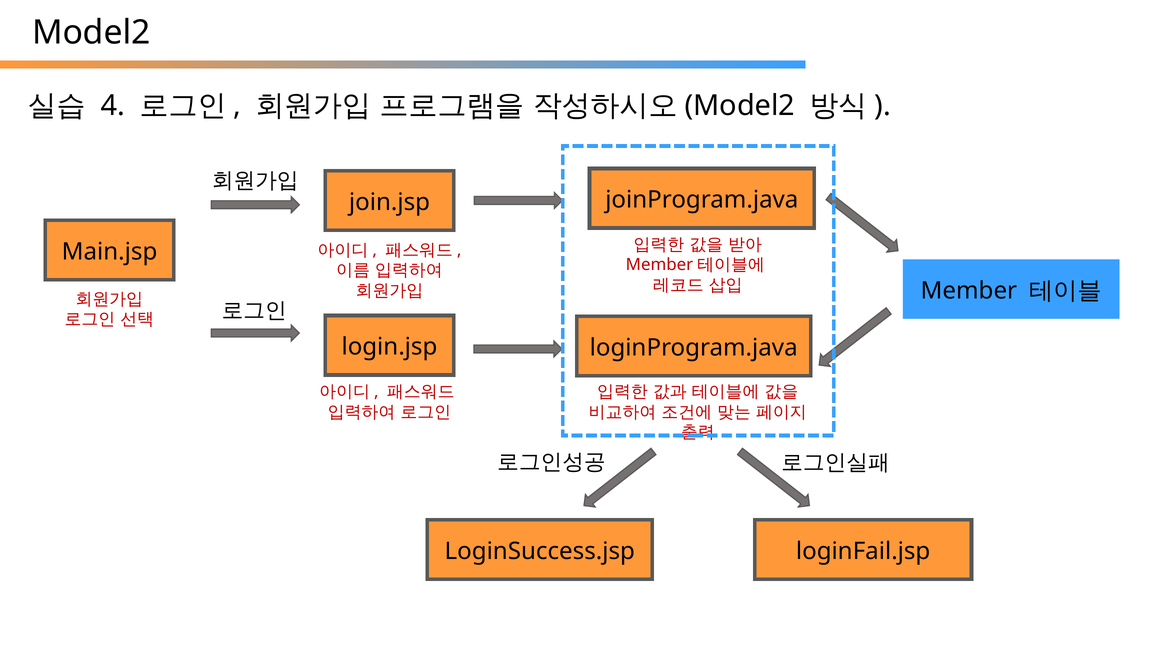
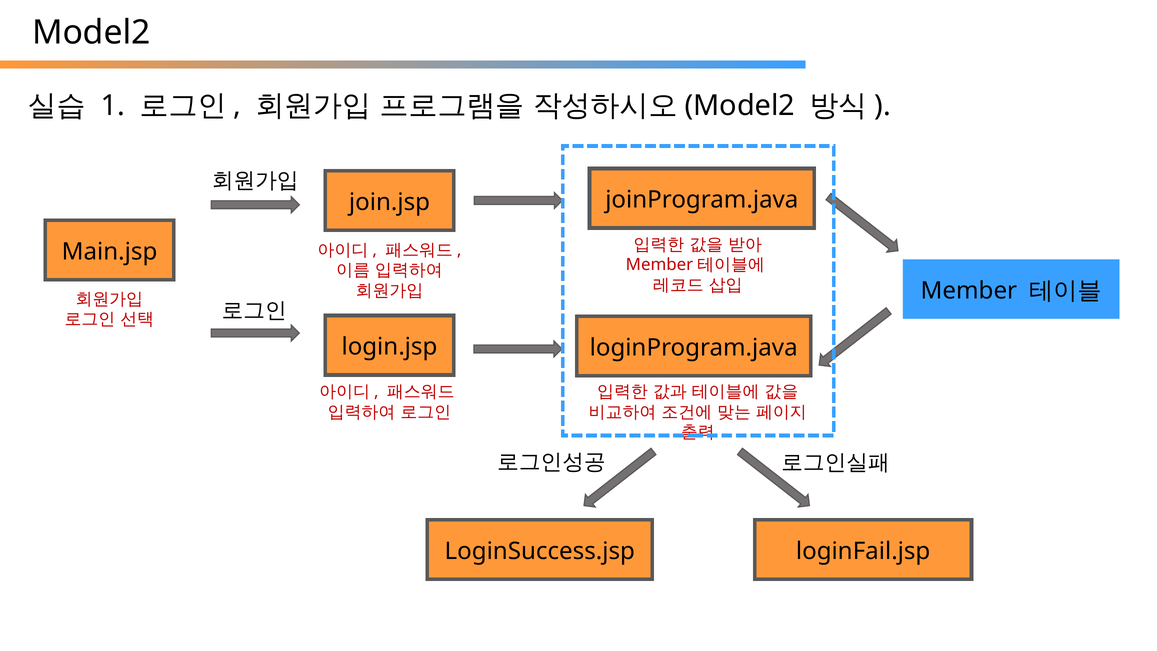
4: 4 -> 1 (113, 106)
